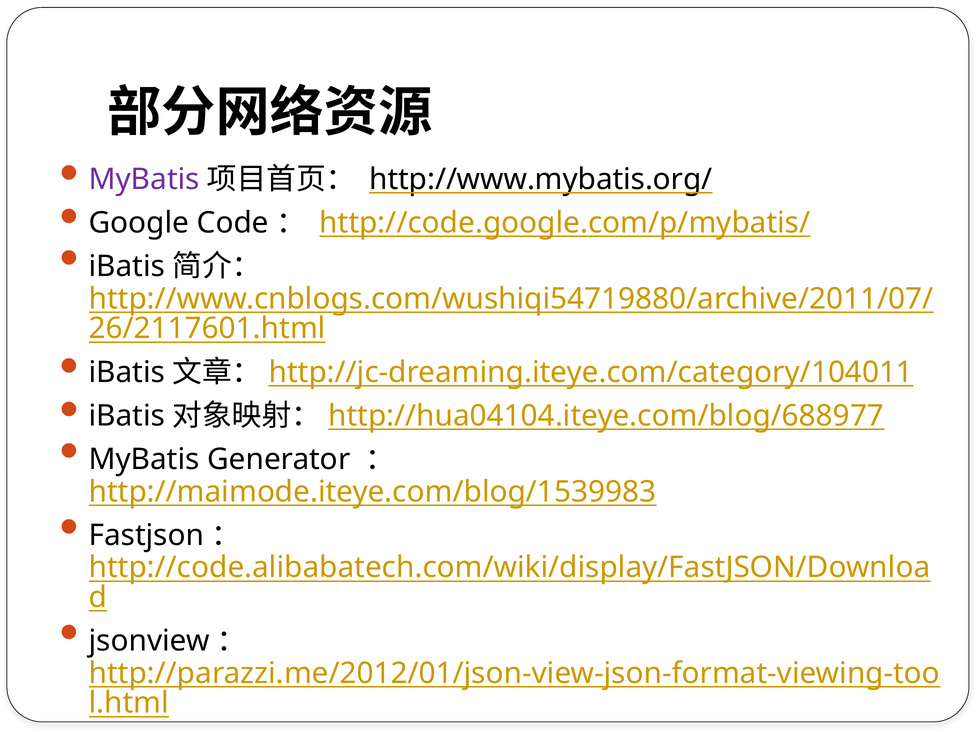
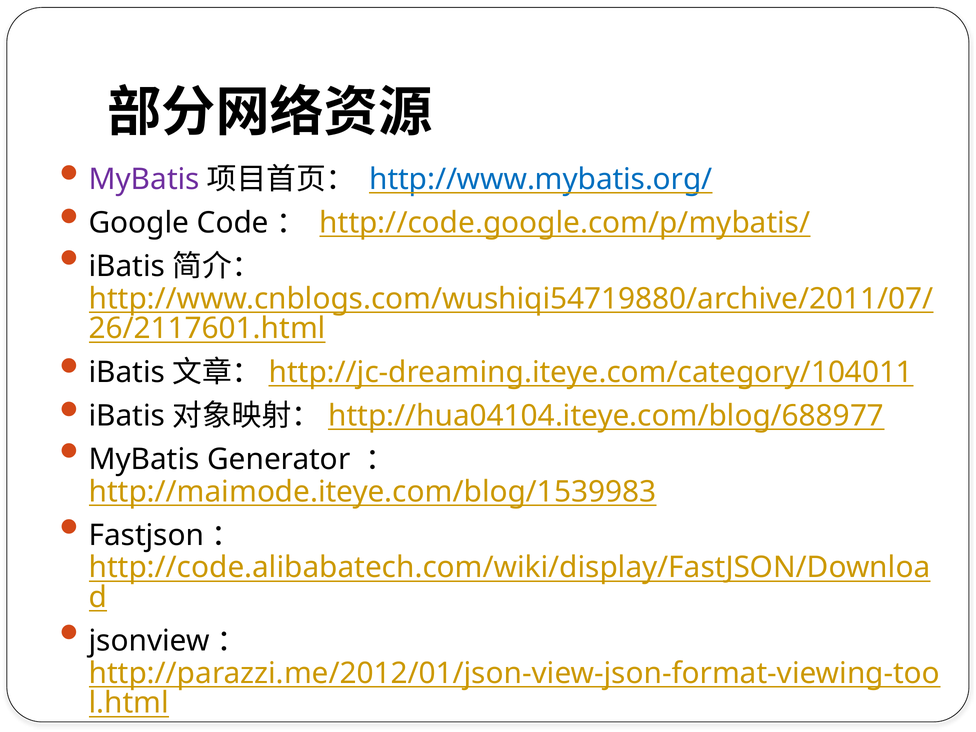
http://www.mybatis.org/ colour: black -> blue (541, 179)
